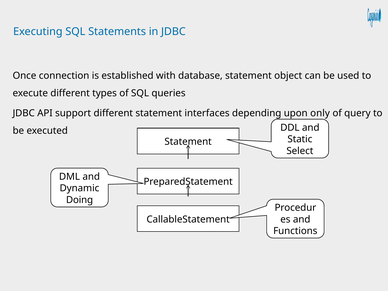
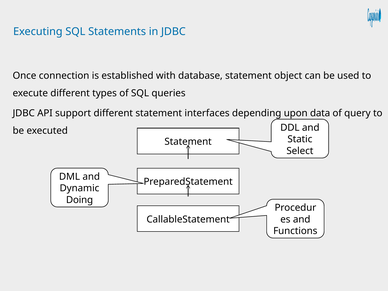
only: only -> data (320, 113)
